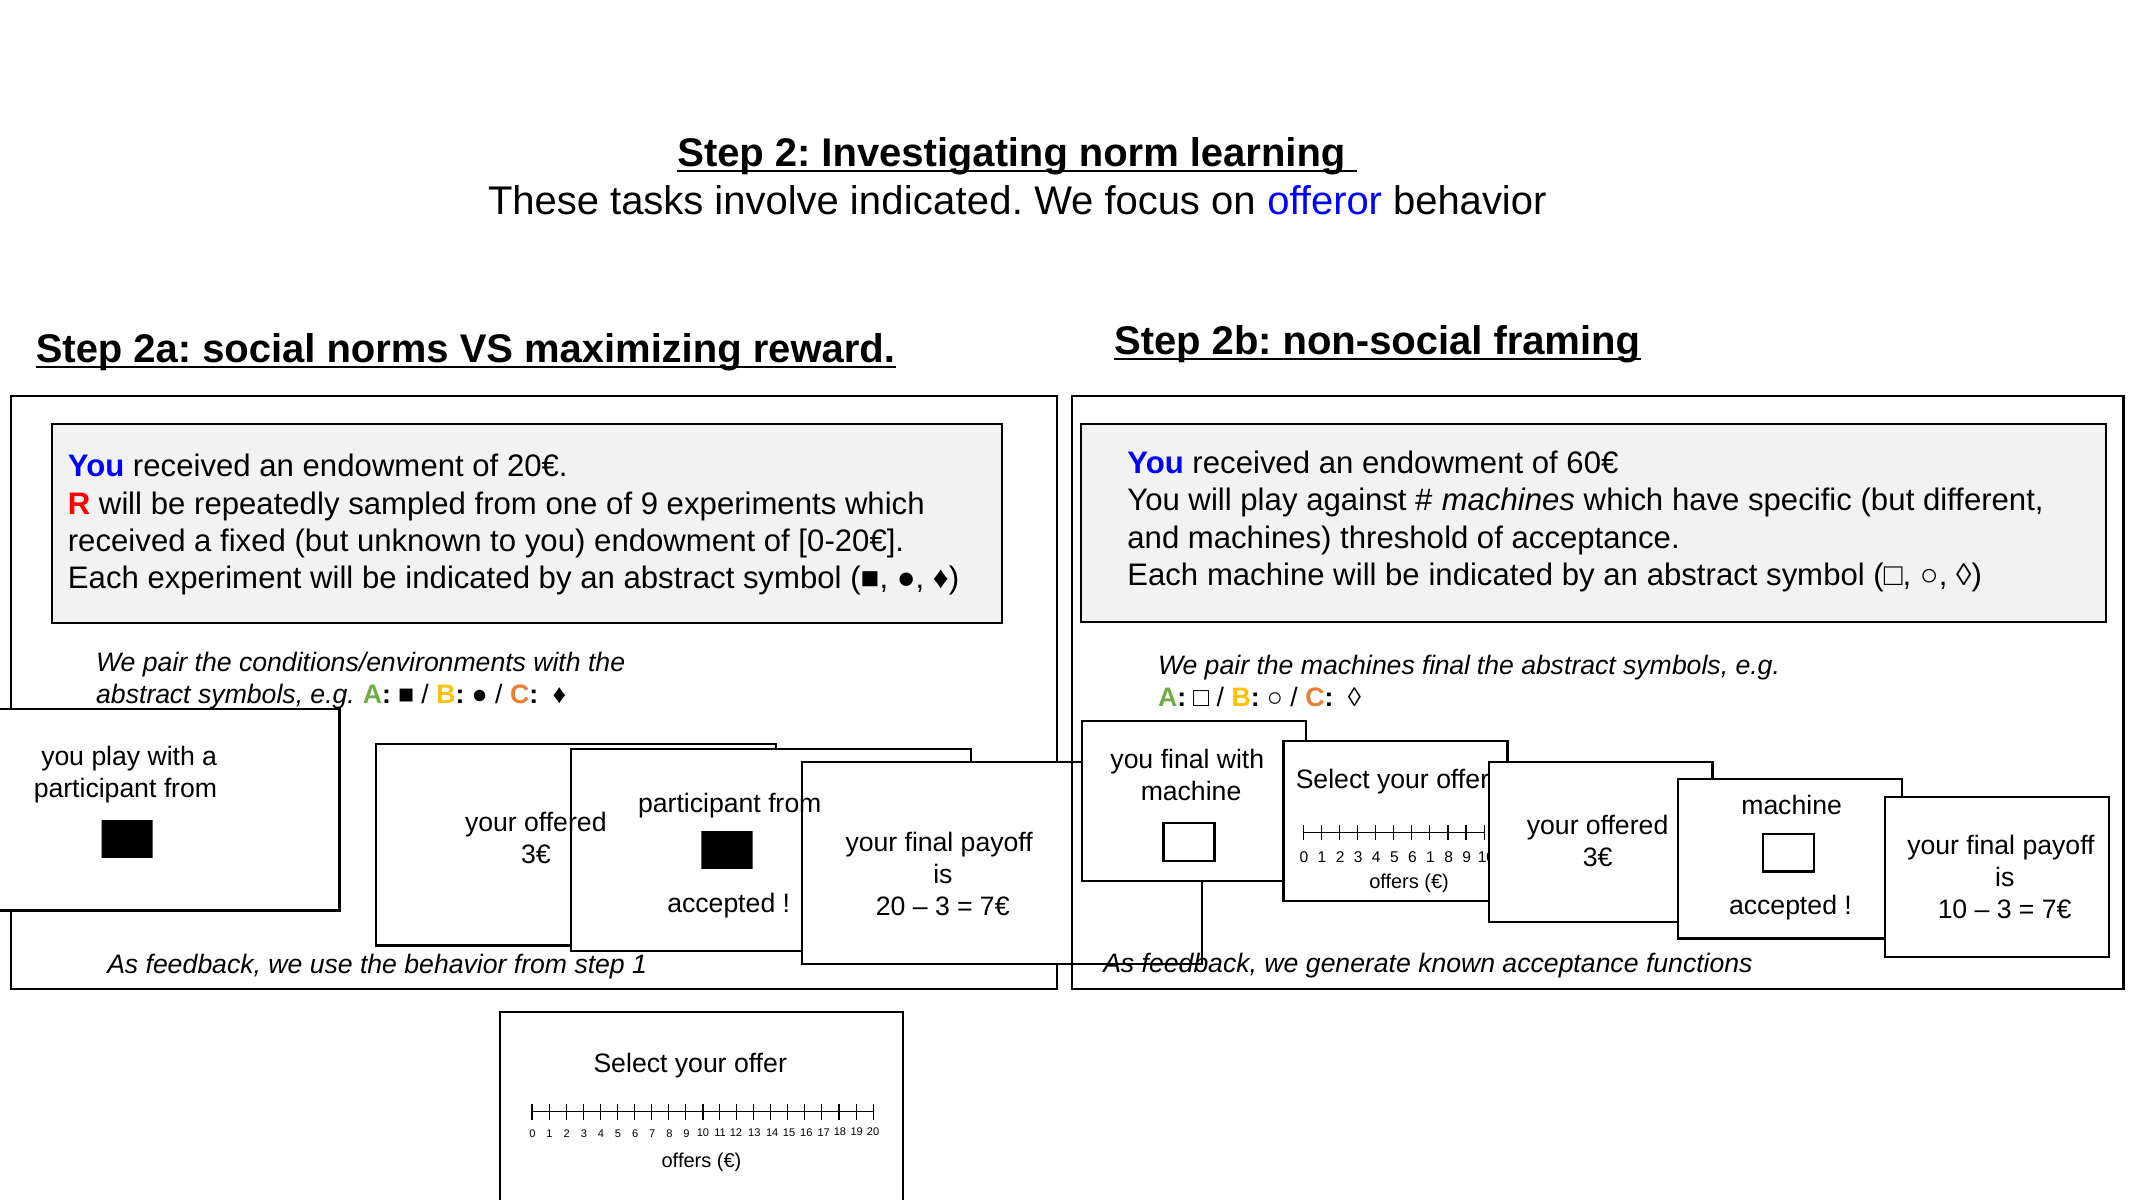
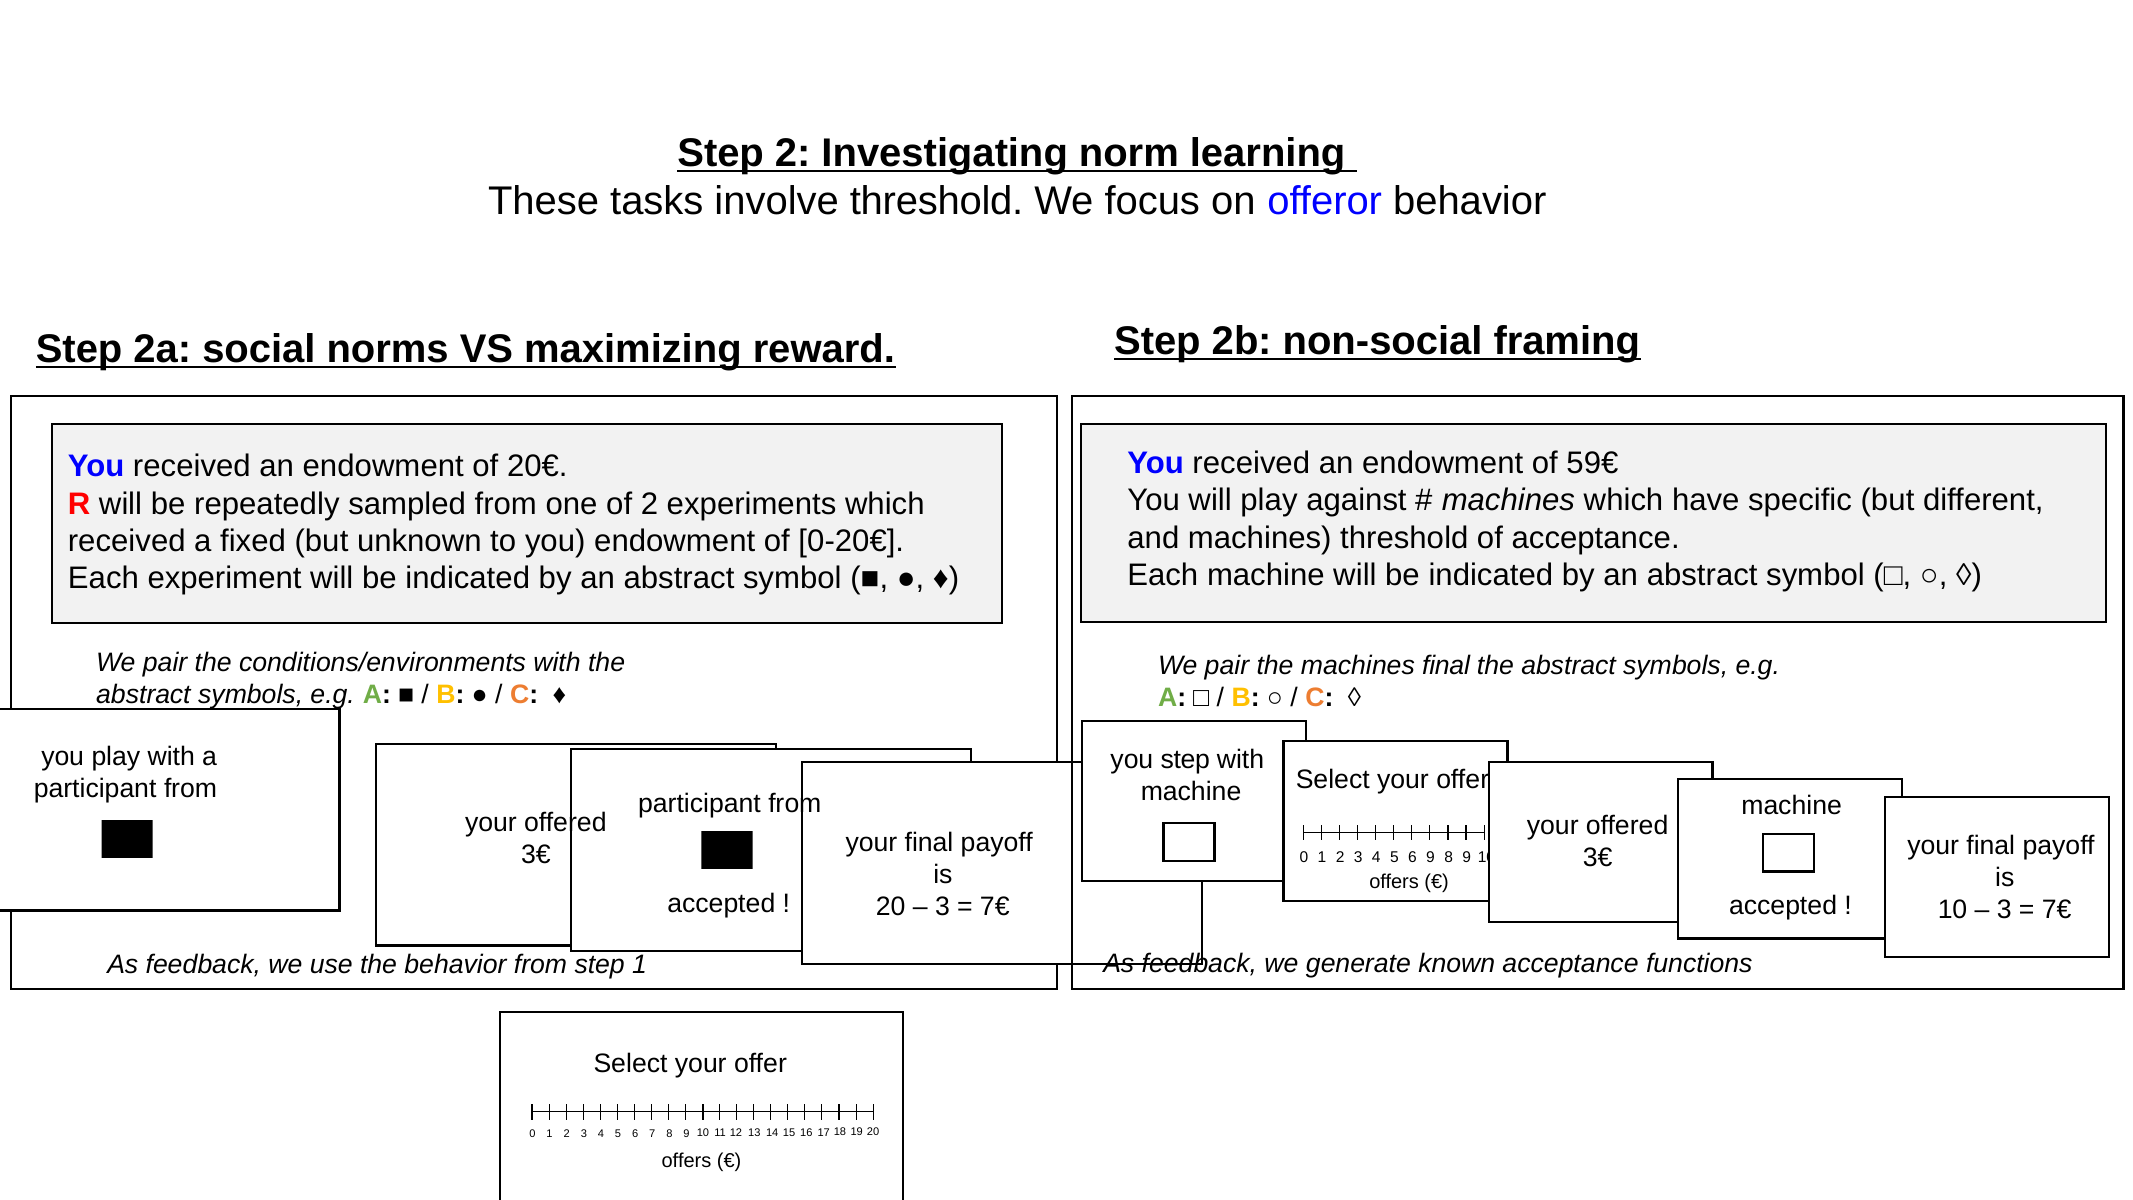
involve indicated: indicated -> threshold (937, 201)
60€: 60€ -> 59€ (1592, 463)
of 9: 9 -> 2 (650, 504)
you final: final -> step (1185, 759)
4 1: 1 -> 9 (1431, 857)
